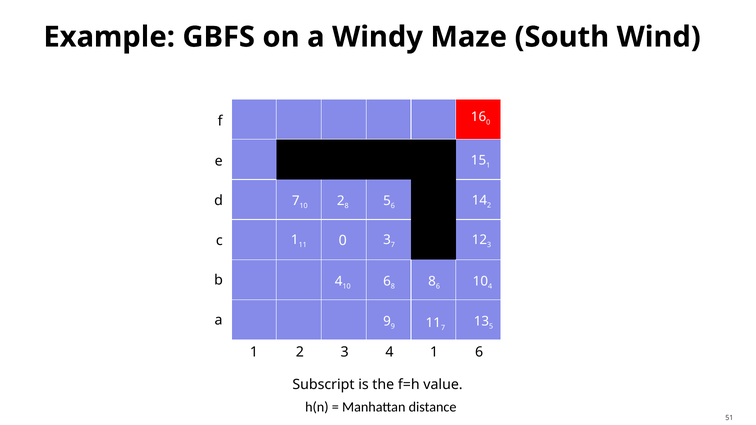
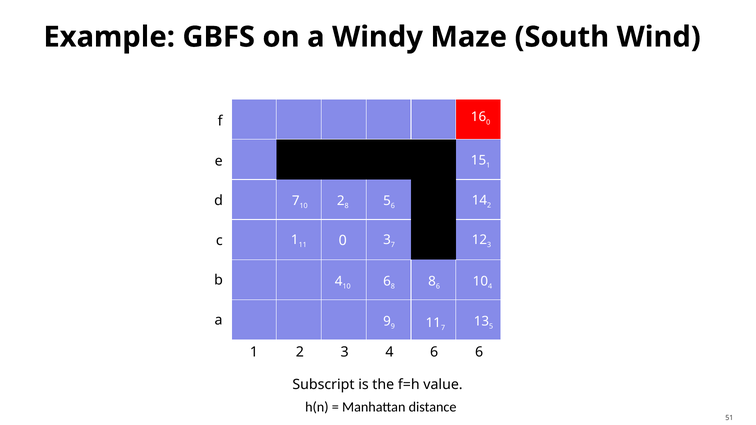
4 1: 1 -> 6 (434, 352)
